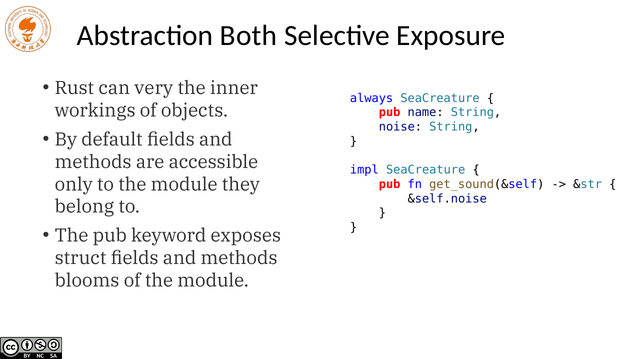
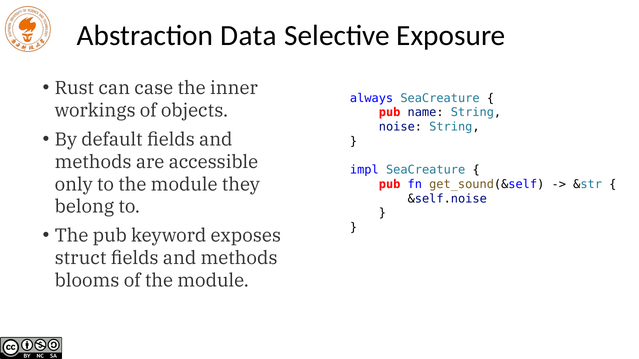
Both: Both -> Data (249, 36)
very: very -> case (154, 88)
